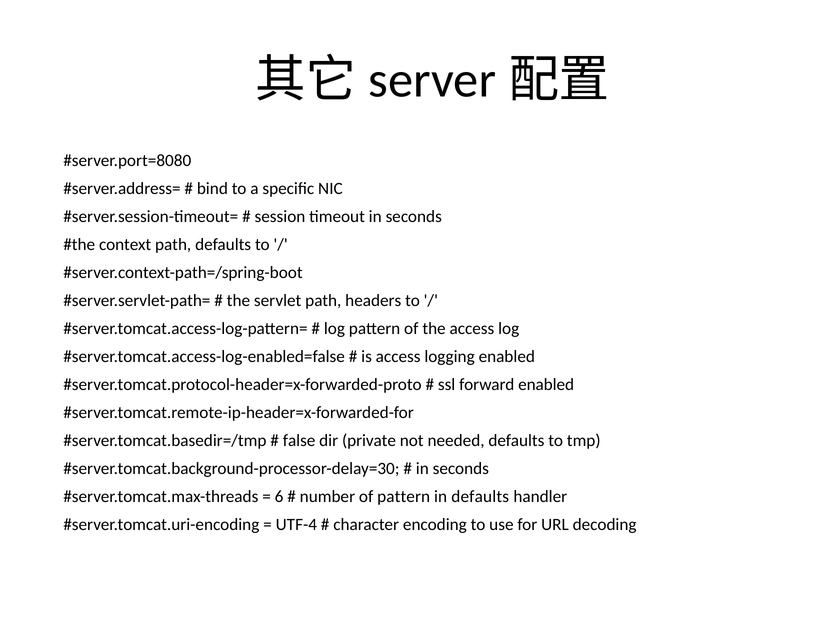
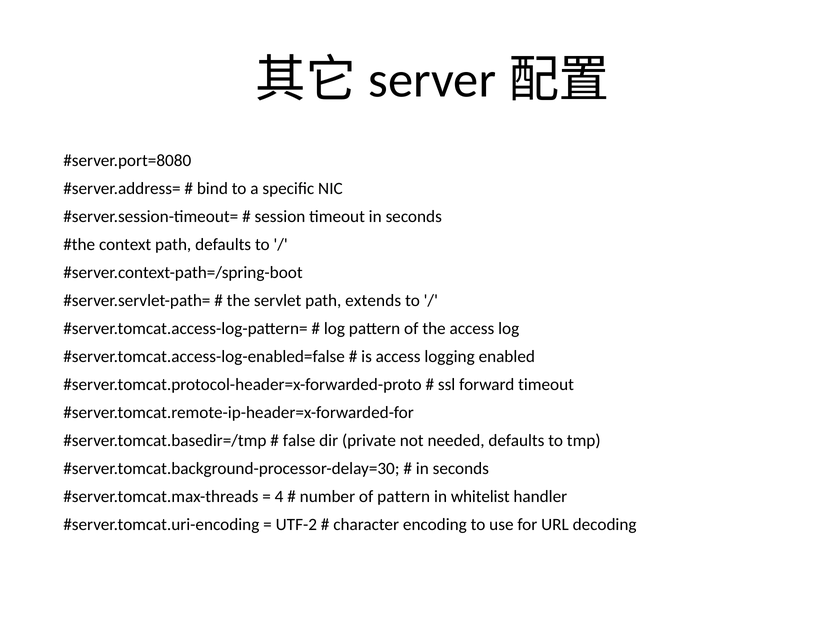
headers: headers -> extends (373, 300)
forward enabled: enabled -> timeout (546, 384)
6: 6 -> 4 (279, 496)
in defaults: defaults -> whitelist (480, 496)
UTF-4: UTF-4 -> UTF-2 (296, 524)
